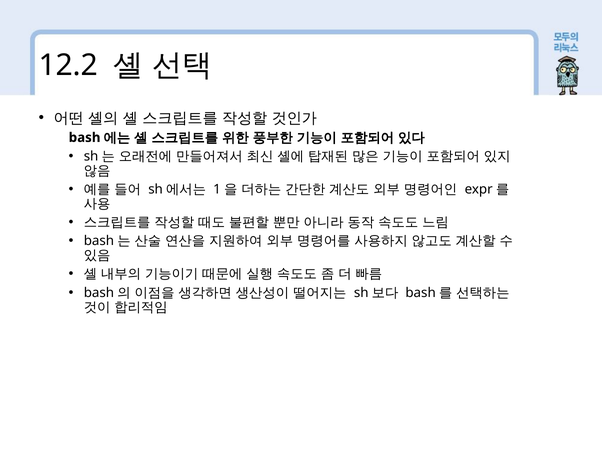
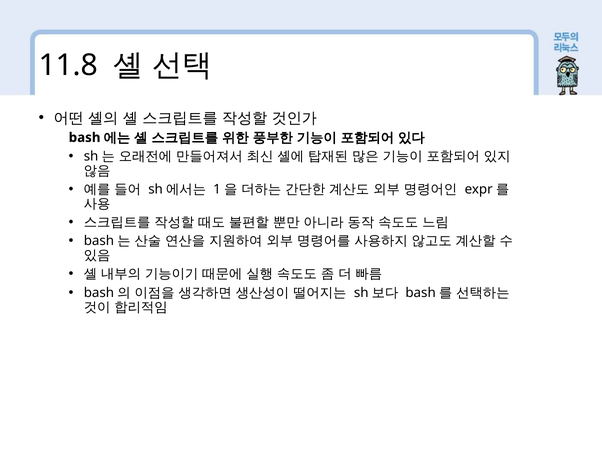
12.2: 12.2 -> 11.8 (68, 65)
